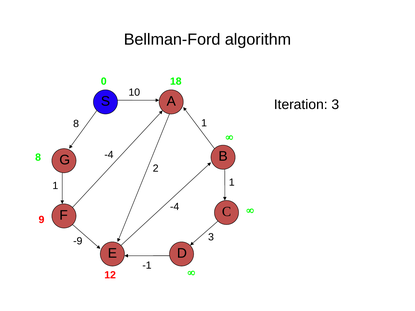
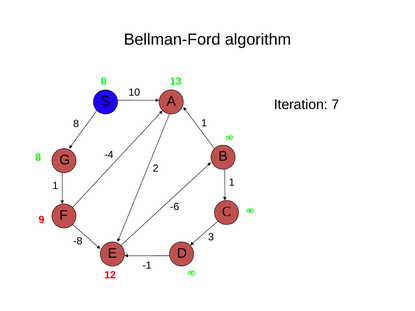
18: 18 -> 13 (176, 82)
Iteration 3: 3 -> 7 (335, 105)
-4: -4 -> -6 (175, 207)
-9: -9 -> -8 (78, 241)
